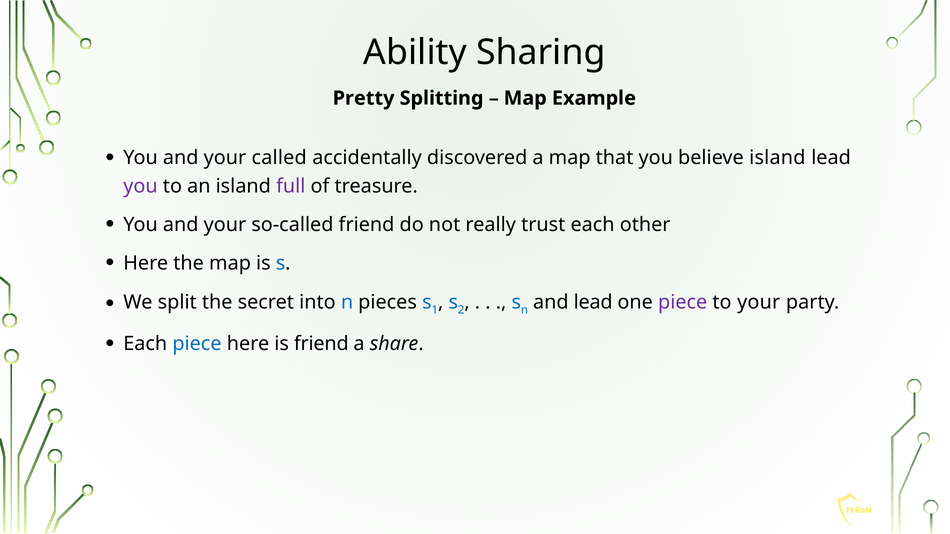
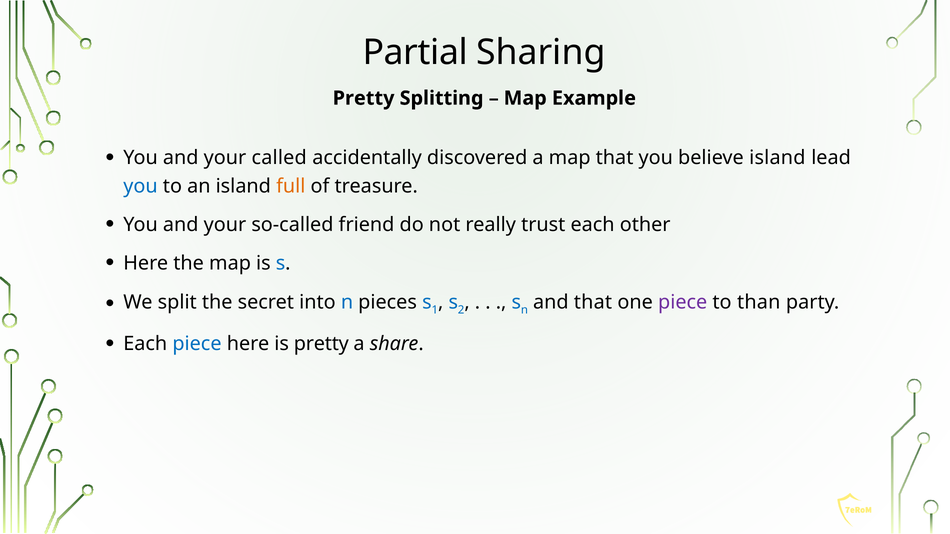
Ability: Ability -> Partial (415, 52)
you colour: purple -> blue (141, 187)
full colour: purple -> orange (291, 187)
and lead: lead -> that (593, 302)
to your: your -> than (759, 302)
is friend: friend -> pretty (321, 344)
